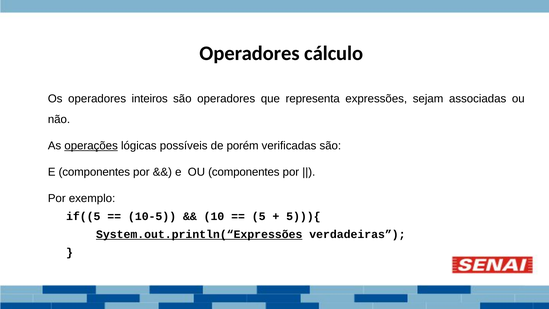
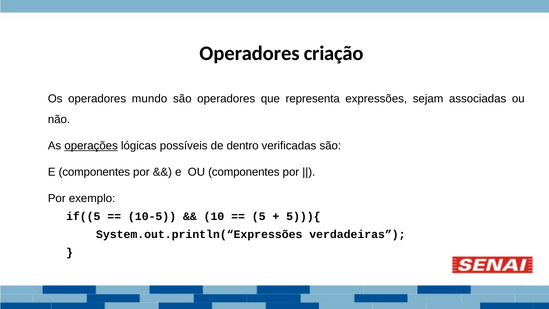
cálculo: cálculo -> criação (334, 53)
inteiros: inteiros -> mundo (150, 99)
porém: porém -> dentro (243, 146)
System.out.println(“Expressões underline: present -> none (199, 234)
